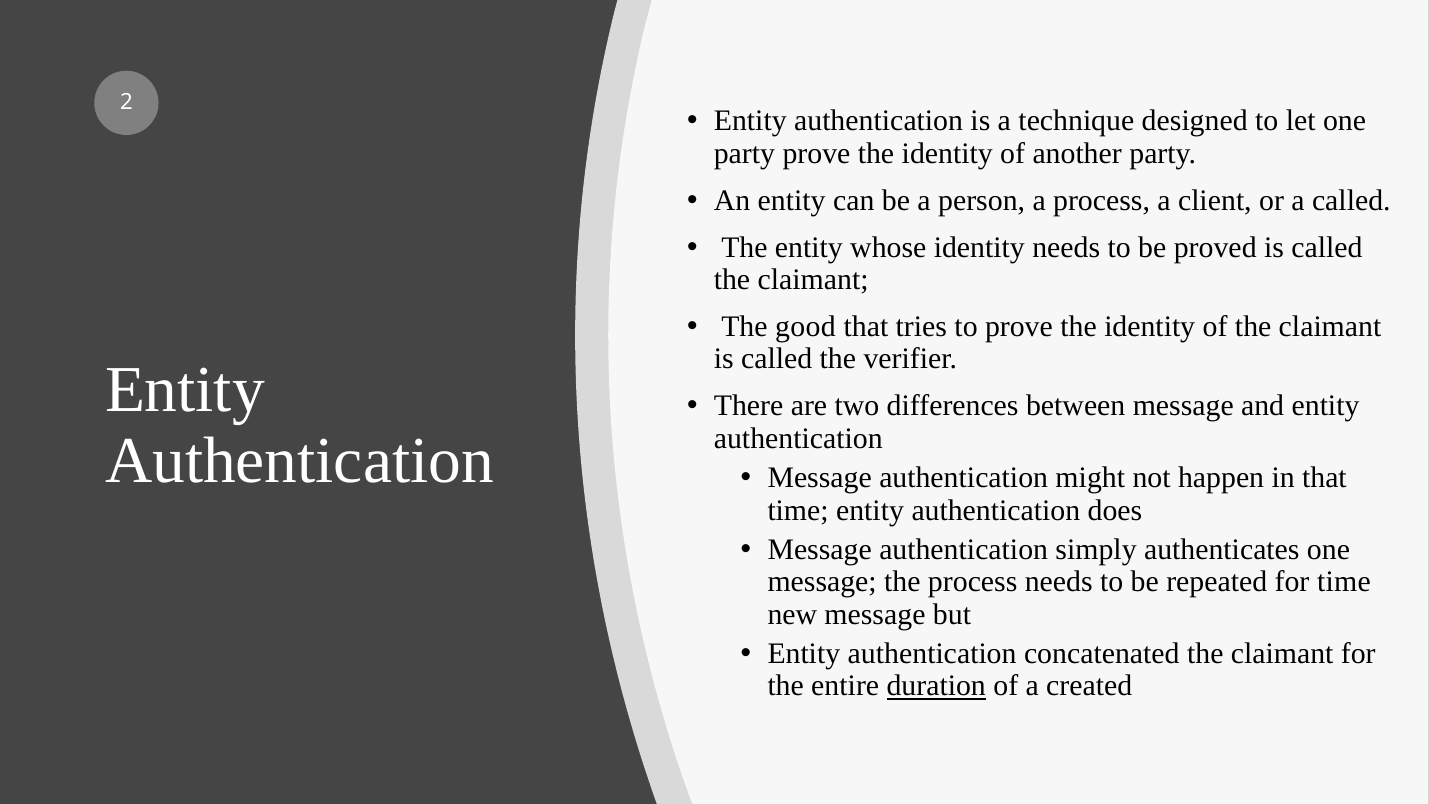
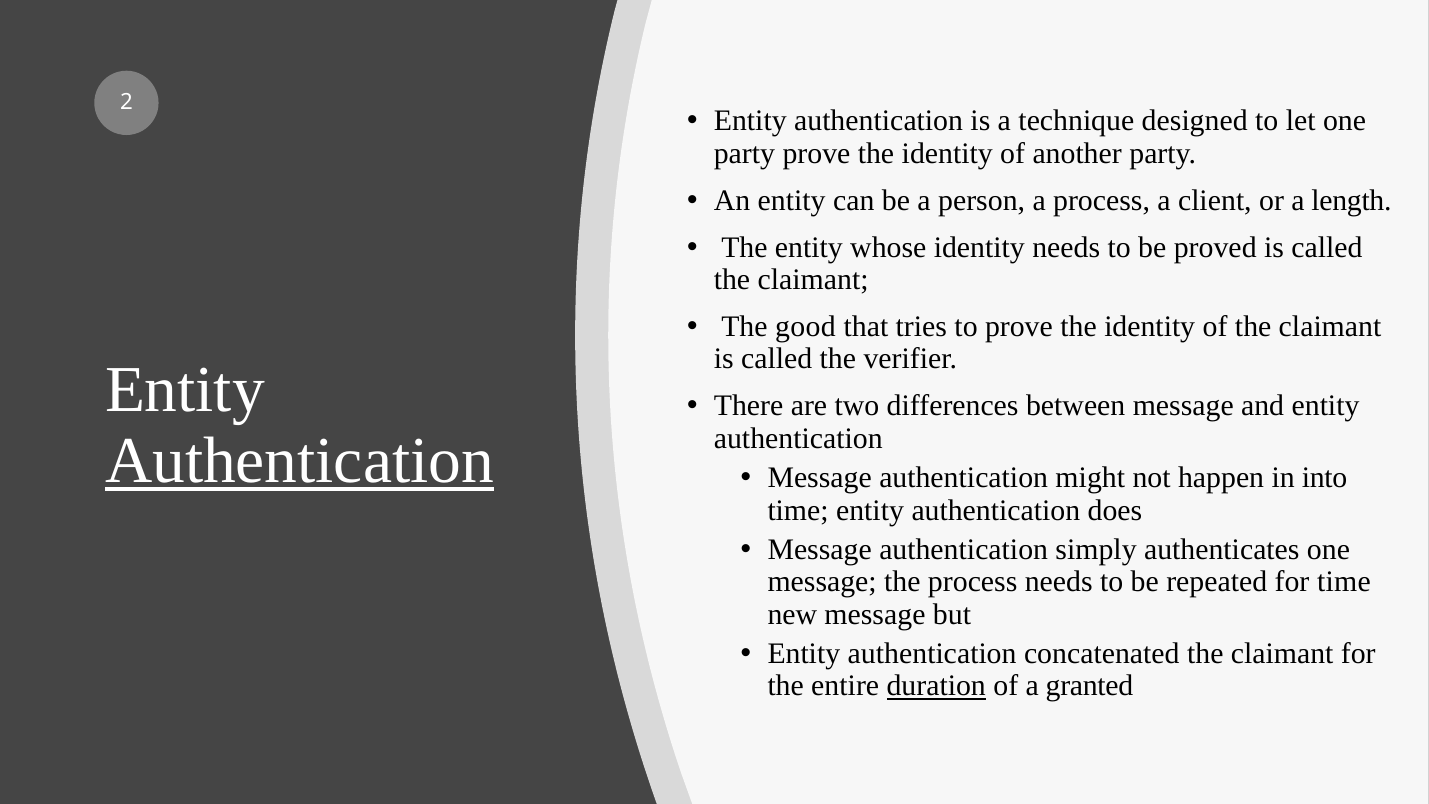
a called: called -> length (1351, 200)
Authentication underline: none -> present (299, 461)
in that: that -> into (1325, 478)
created: created -> granted (1089, 686)
